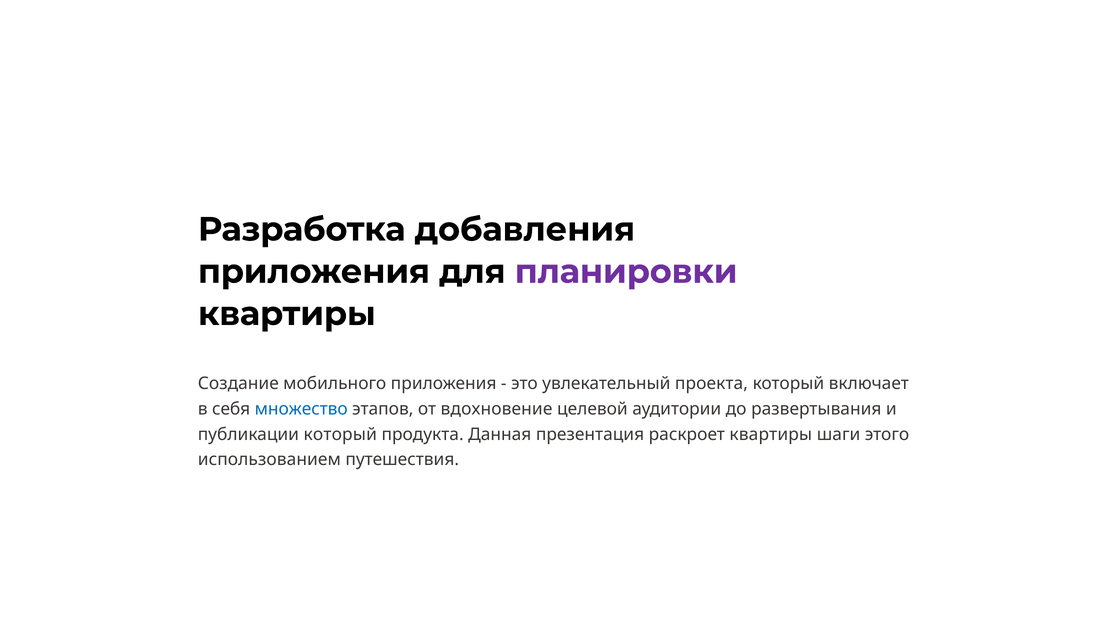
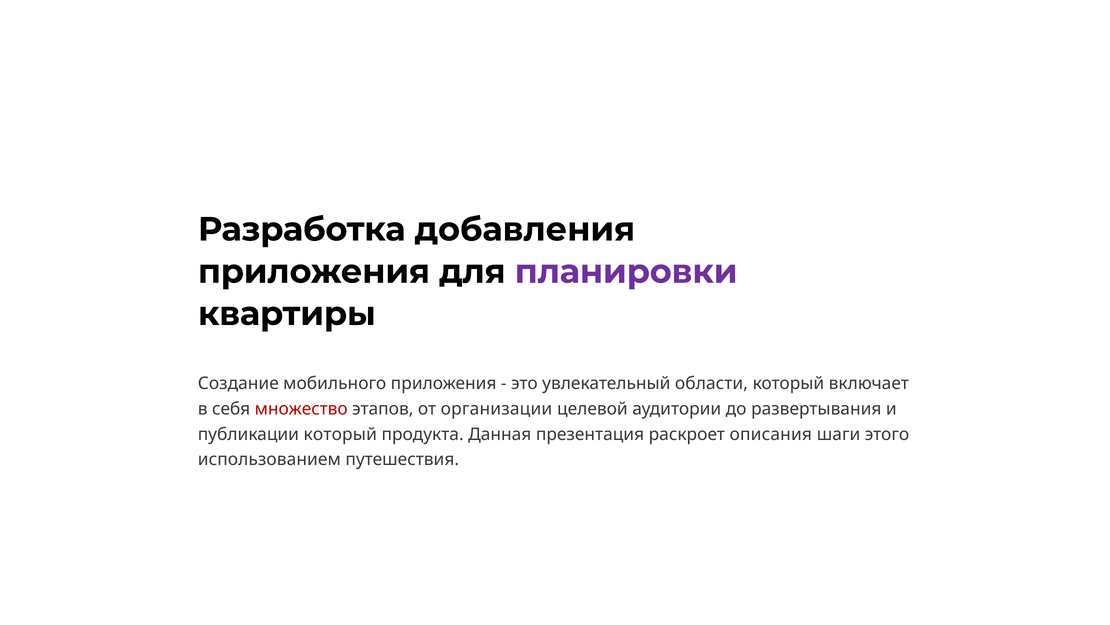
проекта: проекта -> области (711, 383)
множество colour: blue -> red (301, 409)
вдохновение: вдохновение -> организации (496, 409)
раскроет квартиры: квартиры -> описания (771, 434)
